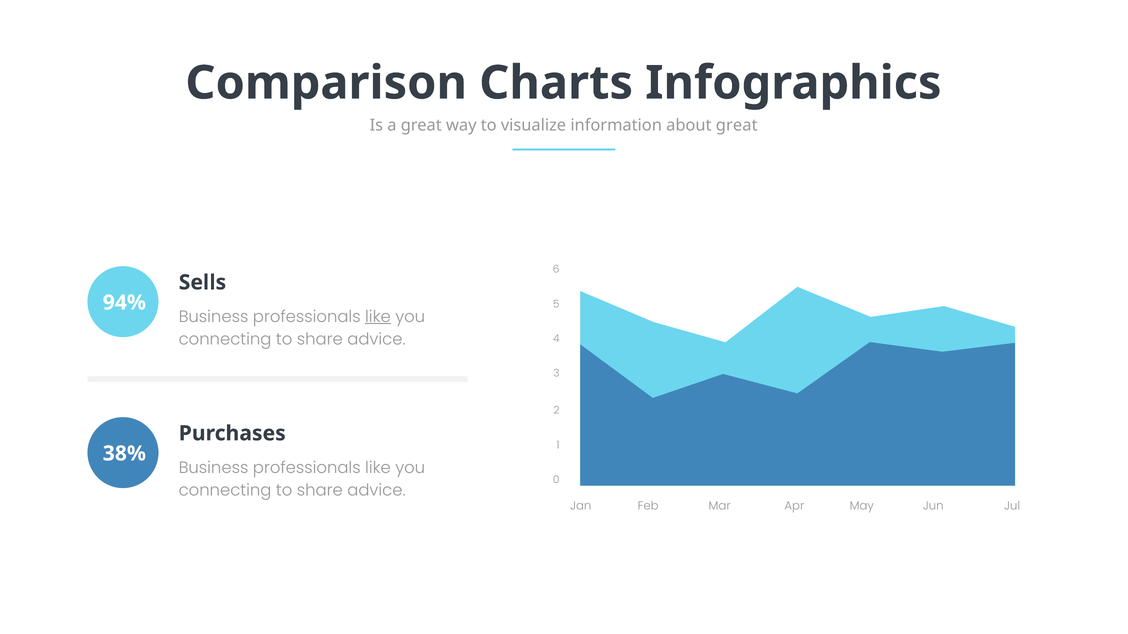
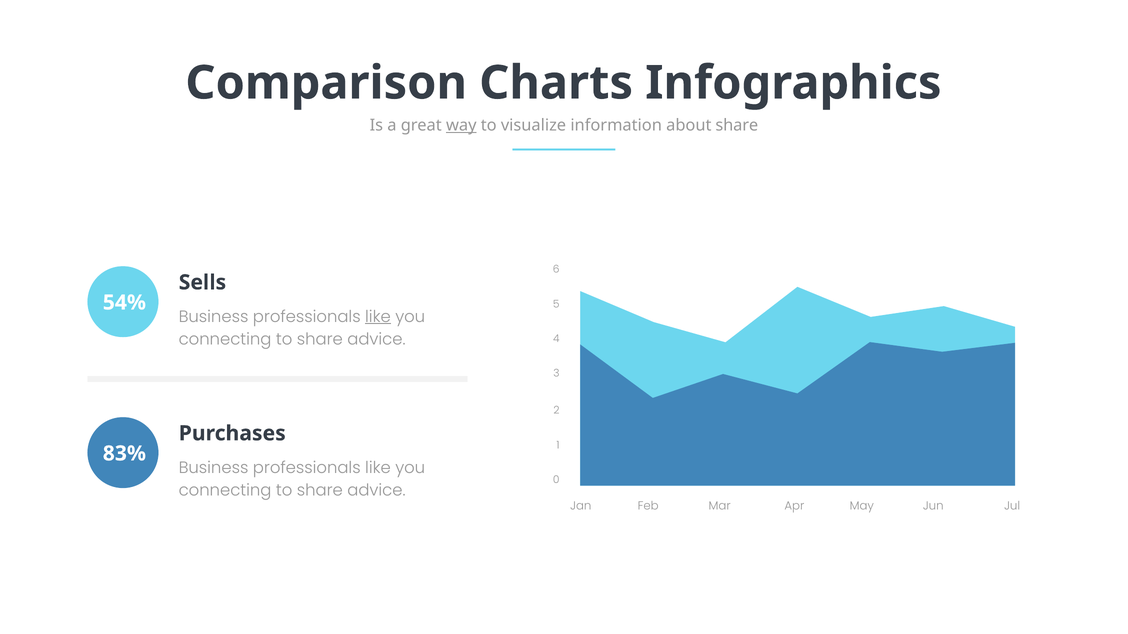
way underline: none -> present (461, 125)
about great: great -> share (737, 125)
94%: 94% -> 54% (124, 303)
38%: 38% -> 83% (124, 454)
